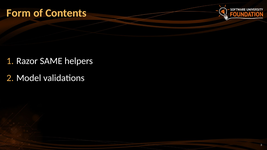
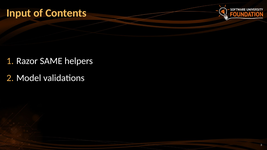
Form: Form -> Input (19, 13)
